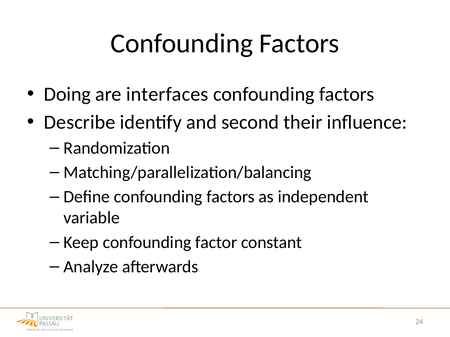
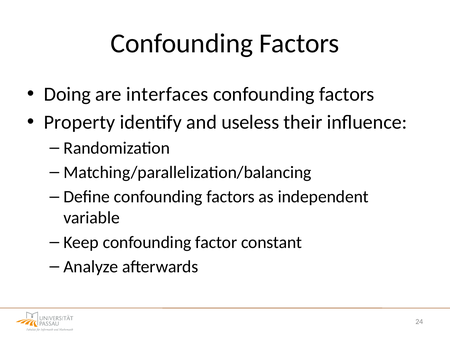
Describe: Describe -> Property (80, 122)
second: second -> useless (250, 122)
